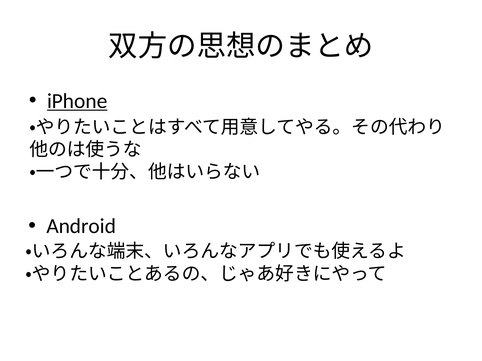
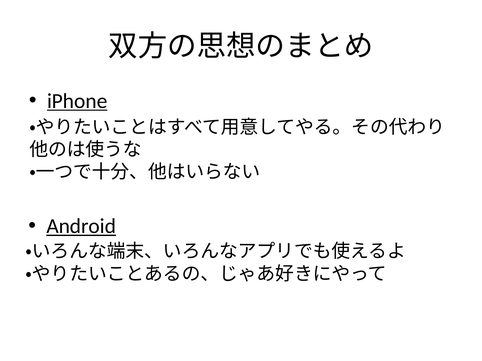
Android underline: none -> present (81, 226)
